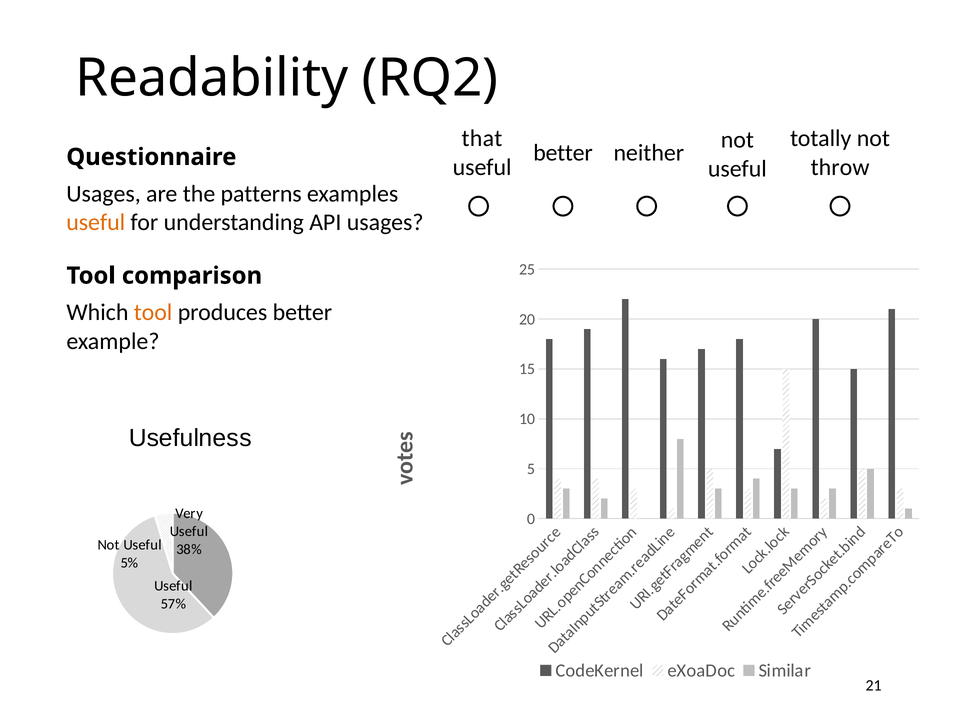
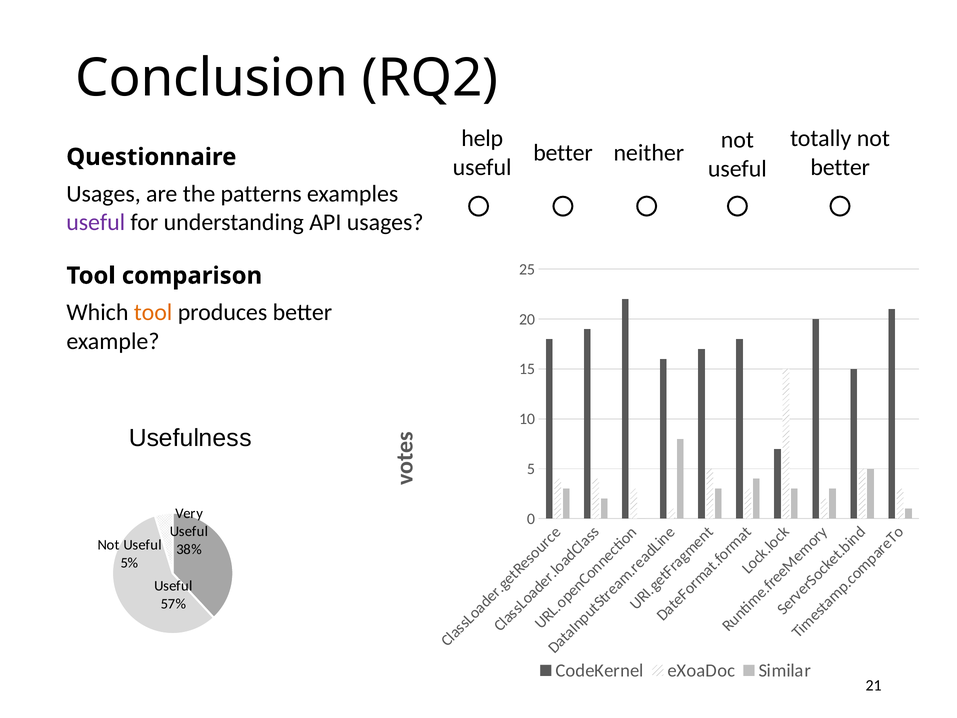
Readability: Readability -> Conclusion (212, 78)
that: that -> help (482, 138)
throw: throw -> better (840, 167)
useful colour: orange -> purple (96, 222)
